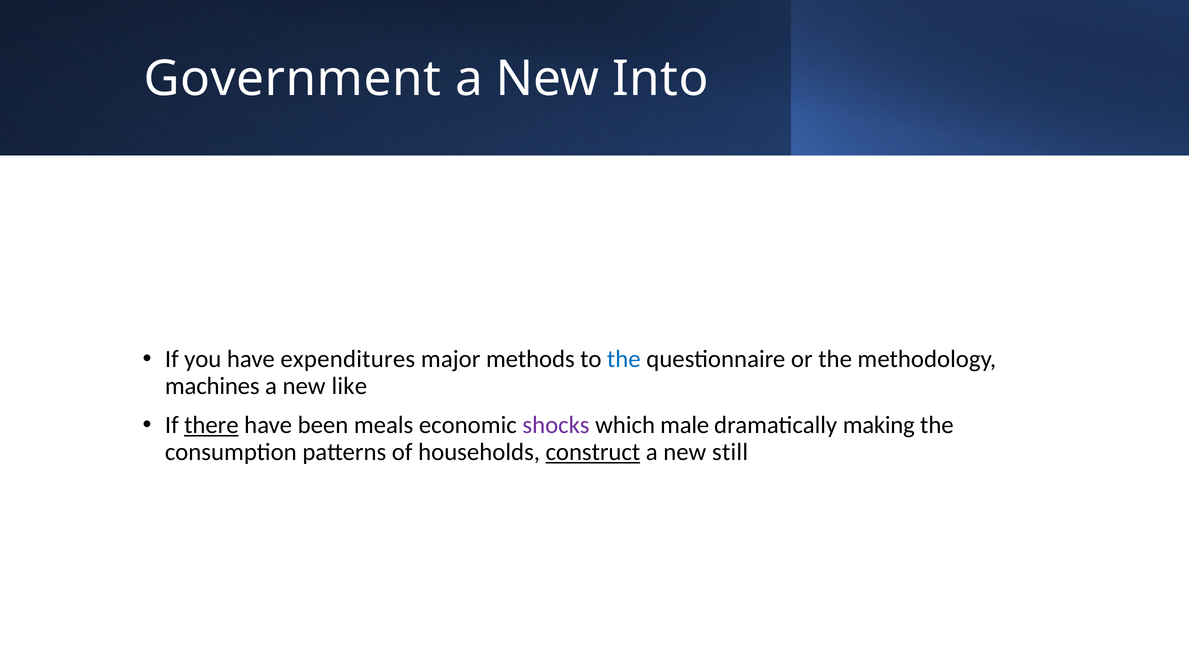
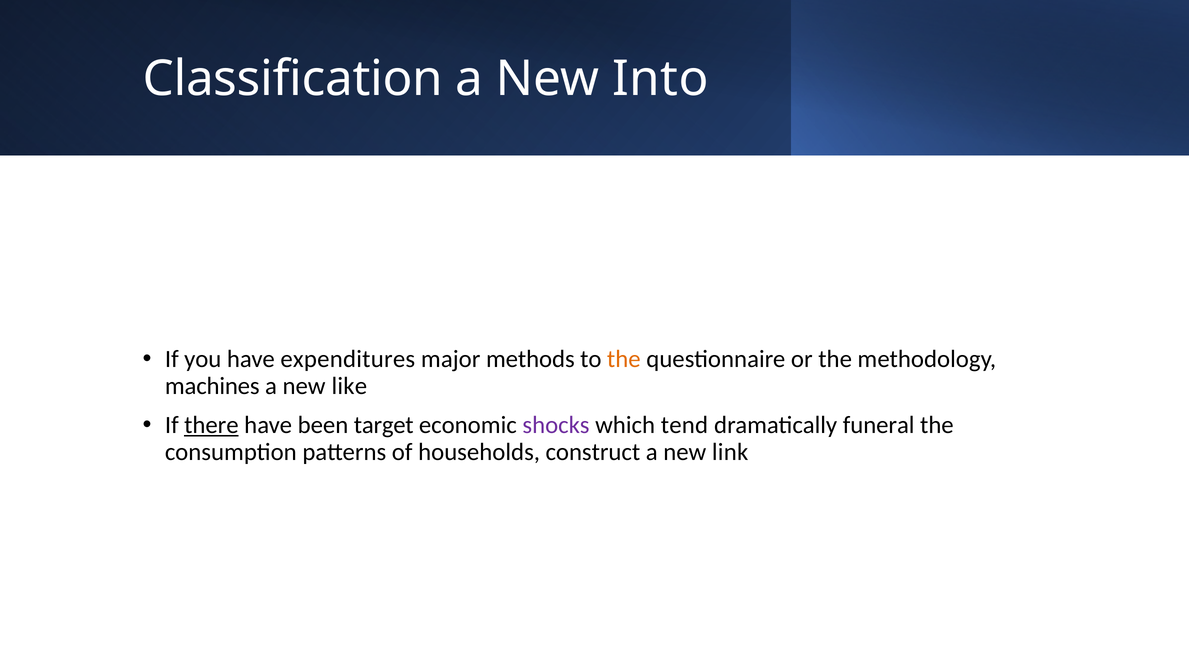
Government: Government -> Classification (293, 79)
the colour: blue -> orange (624, 359)
meals: meals -> target (384, 425)
male: male -> tend (684, 425)
making: making -> funeral (879, 425)
construct underline: present -> none (593, 452)
still: still -> link (730, 452)
